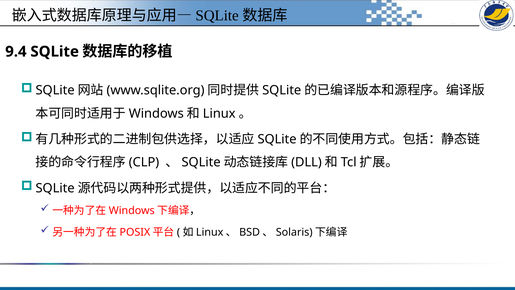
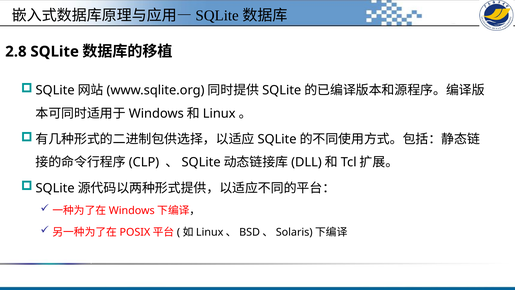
9.4: 9.4 -> 2.8 (16, 52)
